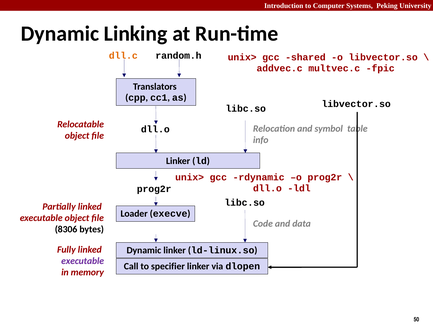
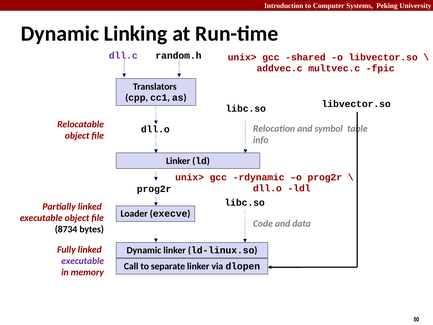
dll.c colour: orange -> purple (123, 56)
8306: 8306 -> 8734 (66, 229)
specifier: specifier -> separate (168, 266)
